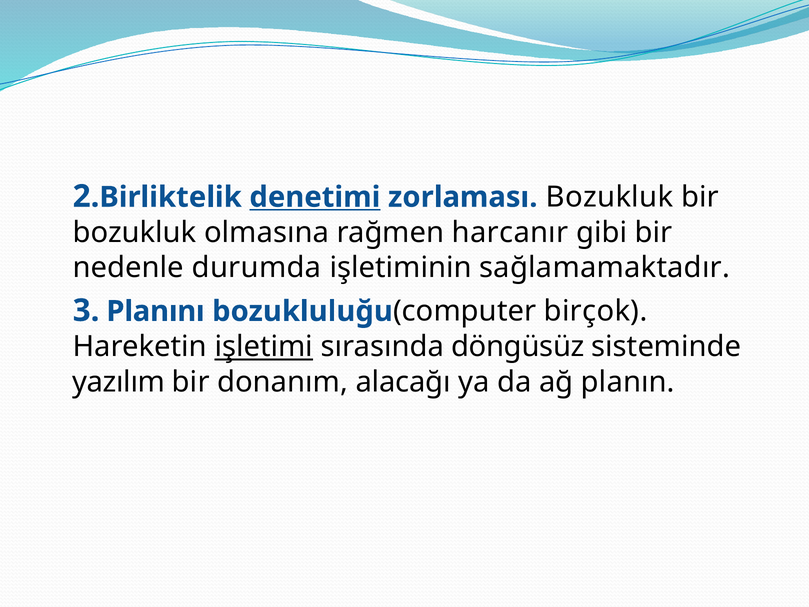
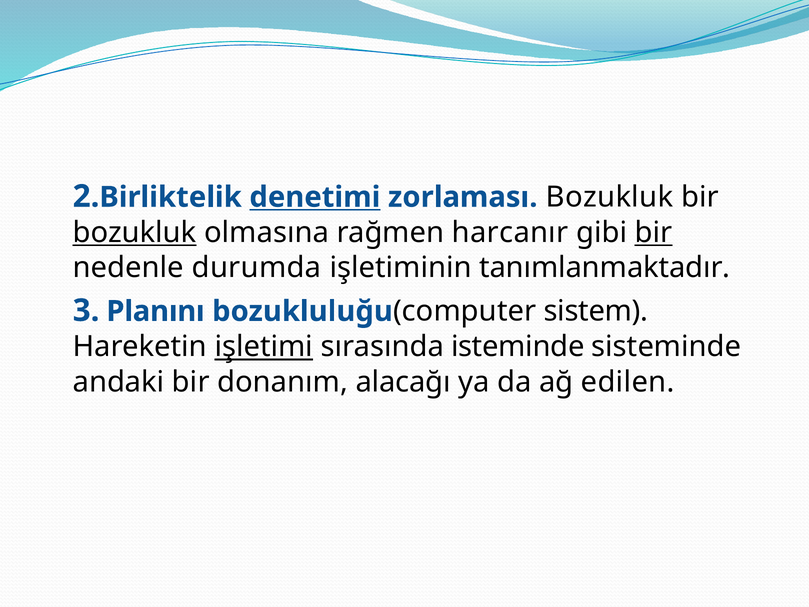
bozukluk underline: none -> present (135, 233)
bir underline: none -> present (654, 233)
sağlamamaktadır: sağlamamaktadır -> tanımlanmaktadır (605, 268)
birçok: birçok -> sistem (596, 311)
döngüsüz: döngüsüz -> isteminde (518, 347)
yazılım: yazılım -> andaki (119, 382)
planın: planın -> edilen (628, 382)
